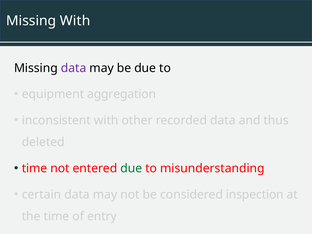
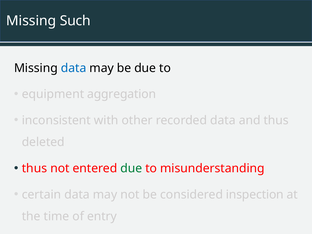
Missing With: With -> Such (75, 21)
data colour: purple -> blue (74, 68)
time: time -> thus (34, 168)
